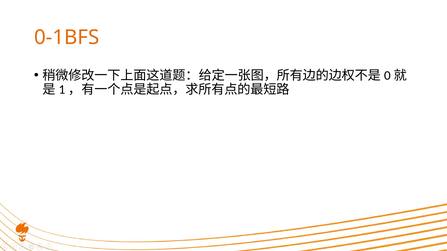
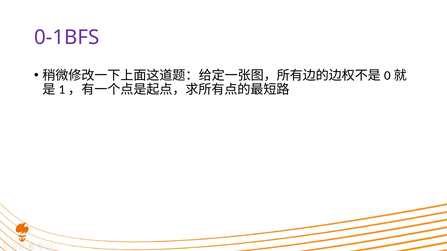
0-1BFS colour: orange -> purple (67, 38)
